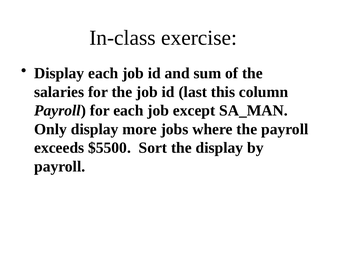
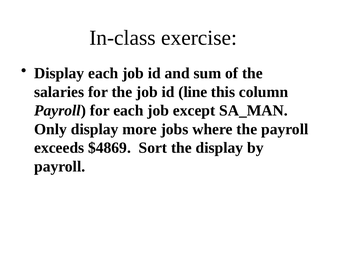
last: last -> line (193, 92)
$5500: $5500 -> $4869 (109, 148)
